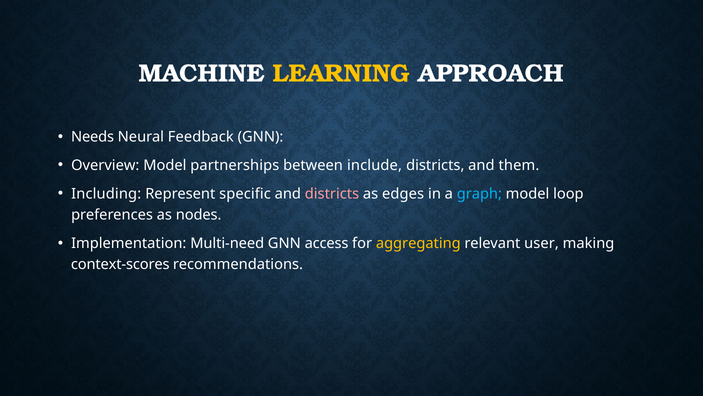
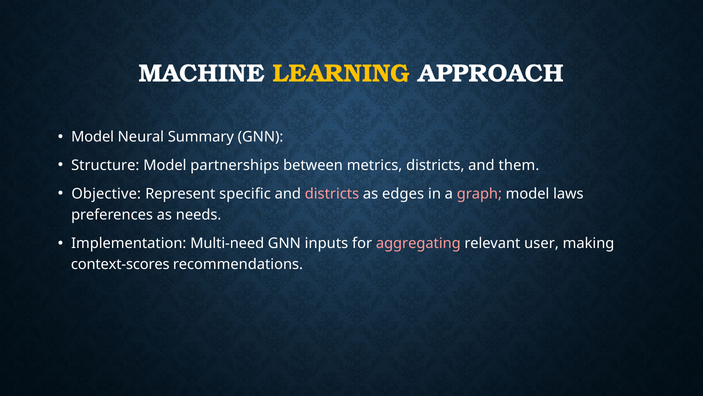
Needs: Needs -> Model (93, 137)
Feedback: Feedback -> Summary (201, 137)
Overview: Overview -> Structure (105, 165)
include: include -> metrics (375, 165)
Including: Including -> Objective (106, 194)
graph colour: light blue -> pink (479, 194)
loop: loop -> laws (568, 194)
nodes: nodes -> needs (199, 215)
access: access -> inputs (326, 243)
aggregating colour: yellow -> pink (418, 243)
